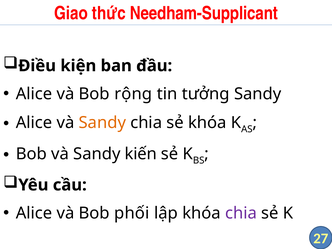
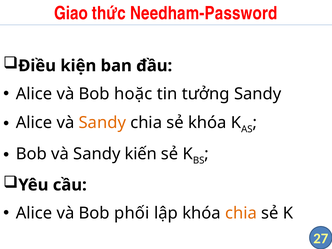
Needham-Supplicant: Needham-Supplicant -> Needham-Password (204, 13)
rộng: rộng -> hoặc (133, 94)
chia colour: purple -> orange (241, 213)
